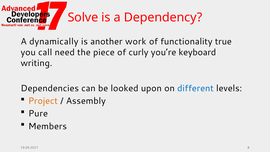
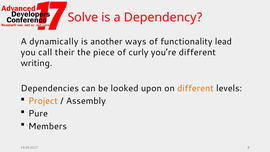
work: work -> ways (136, 41)
true: true -> lead (223, 41)
need: need -> their (65, 52)
you’re keyboard: keyboard -> different (197, 52)
different colour: blue -> orange (195, 88)
